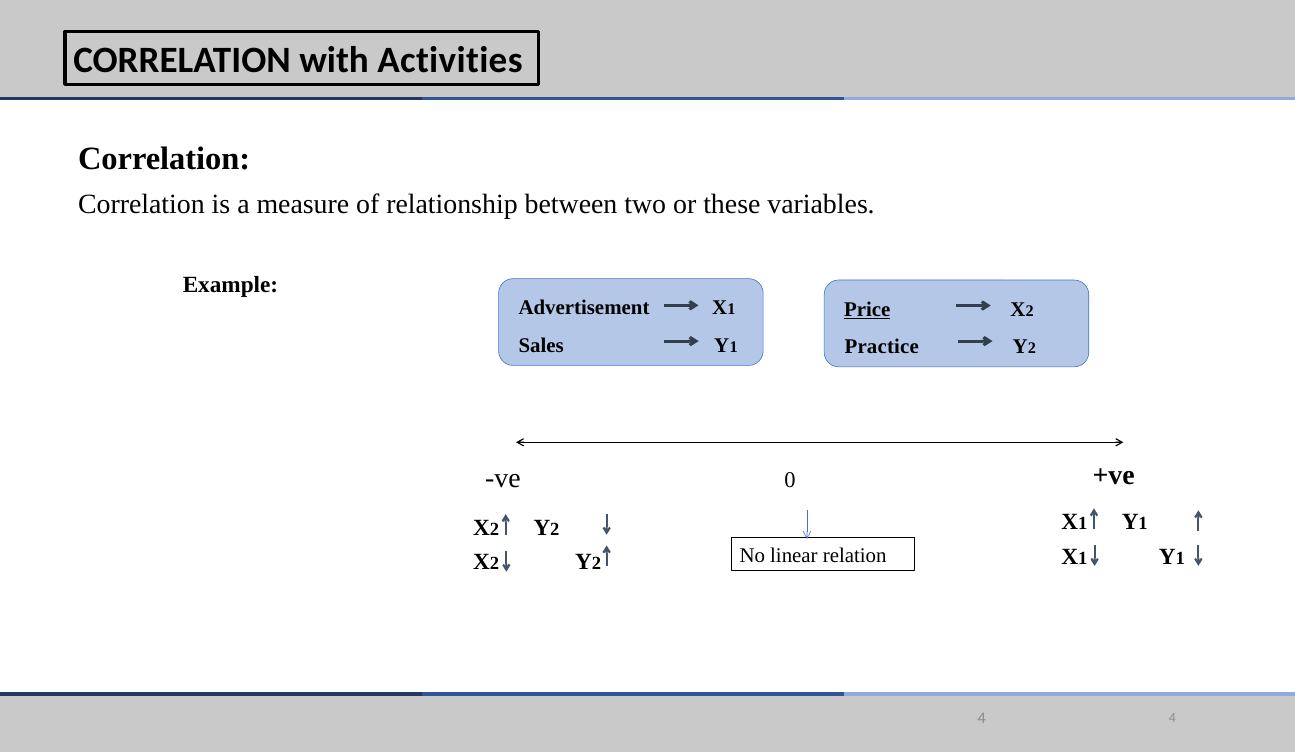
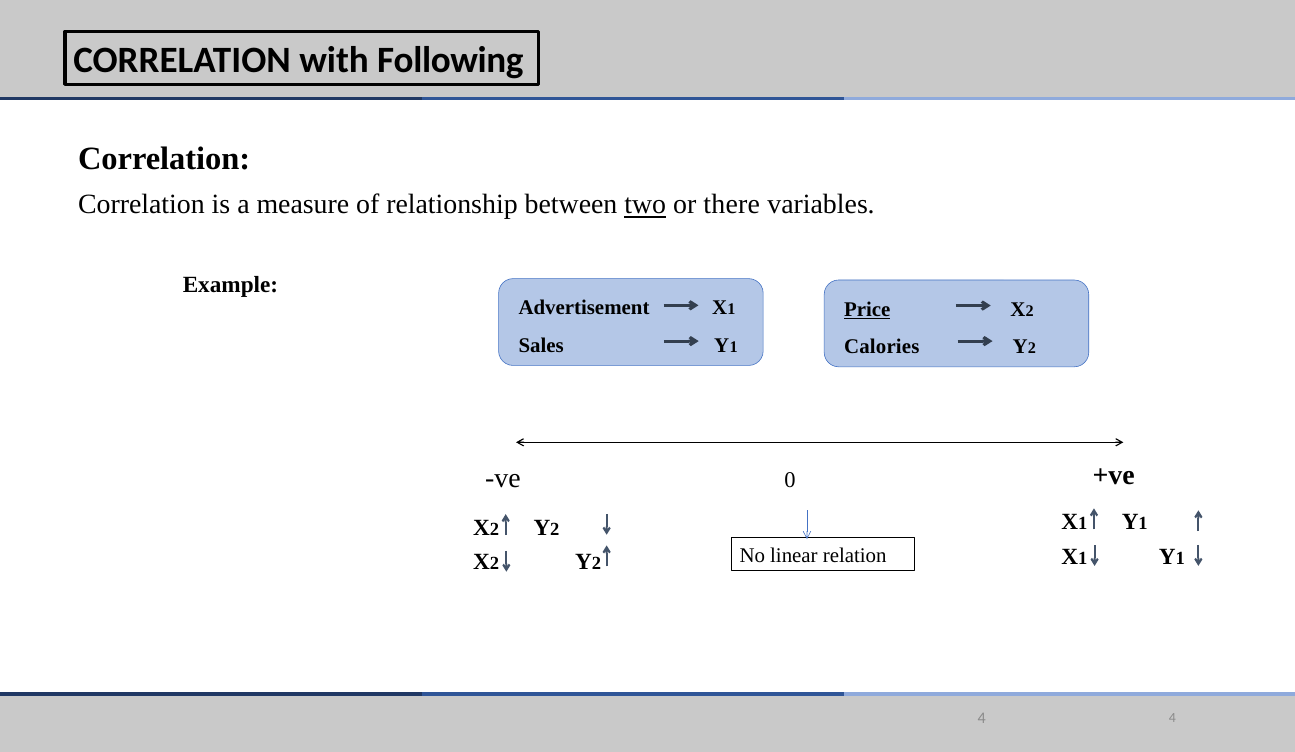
Activities: Activities -> Following (450, 61)
two underline: none -> present (645, 205)
these: these -> there (732, 205)
Practice: Practice -> Calories (882, 347)
